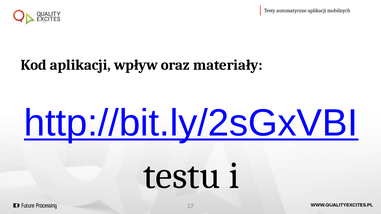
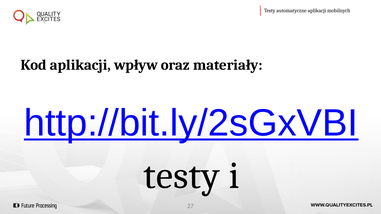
testu: testu -> testy (182, 176)
